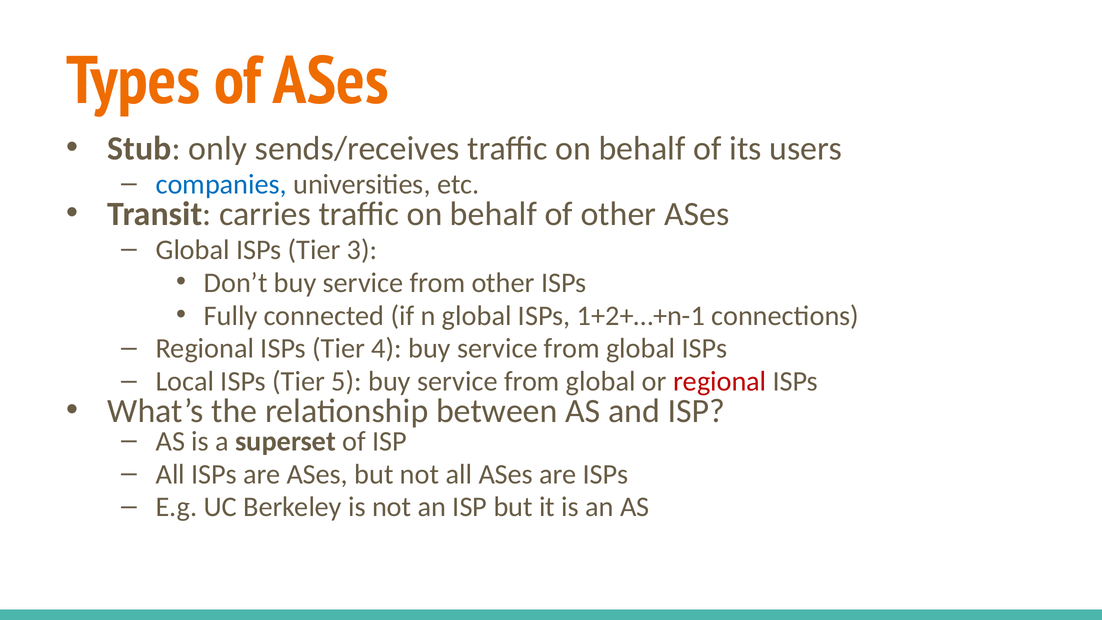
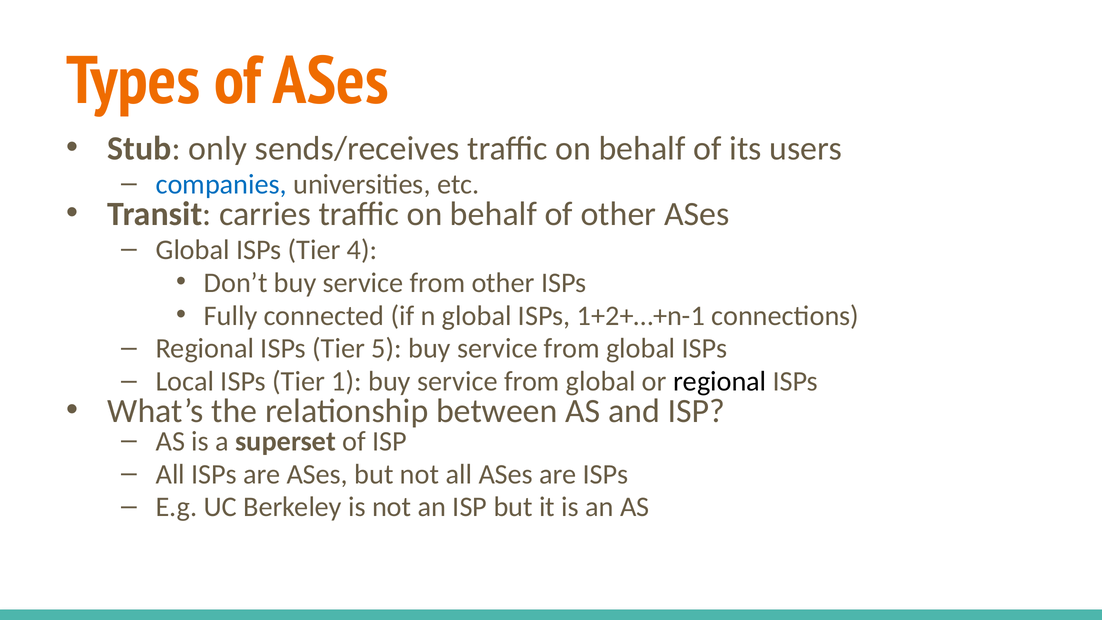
3: 3 -> 4 (362, 250)
4: 4 -> 5 (387, 349)
5: 5 -> 1 (347, 381)
regional colour: red -> black (720, 381)
